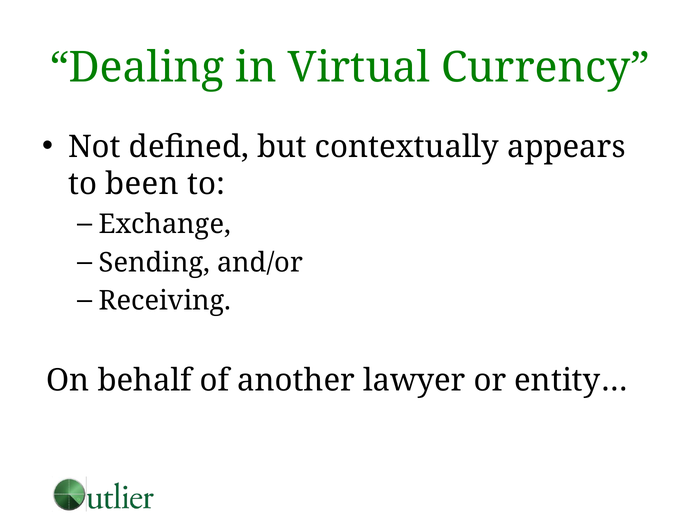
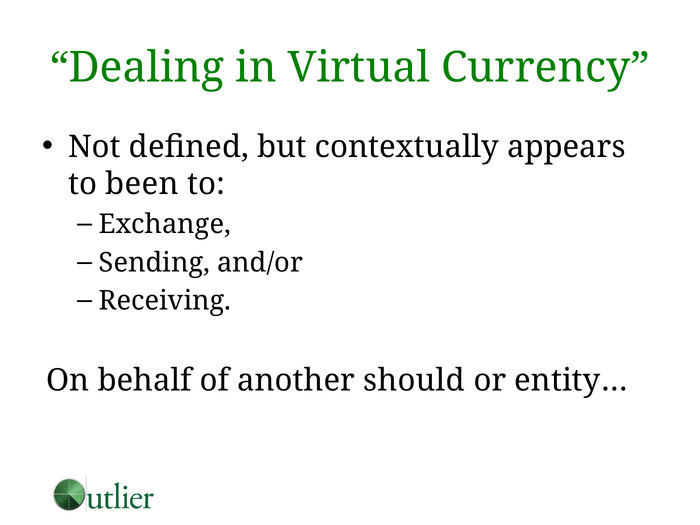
lawyer: lawyer -> should (414, 380)
